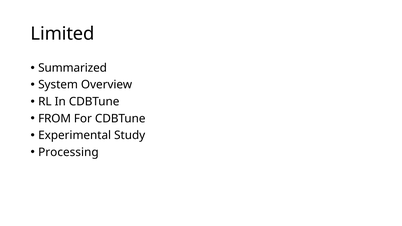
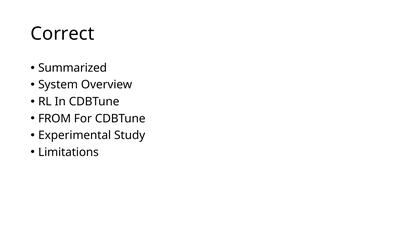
Limited: Limited -> Correct (62, 34)
Processing: Processing -> Limitations (68, 152)
